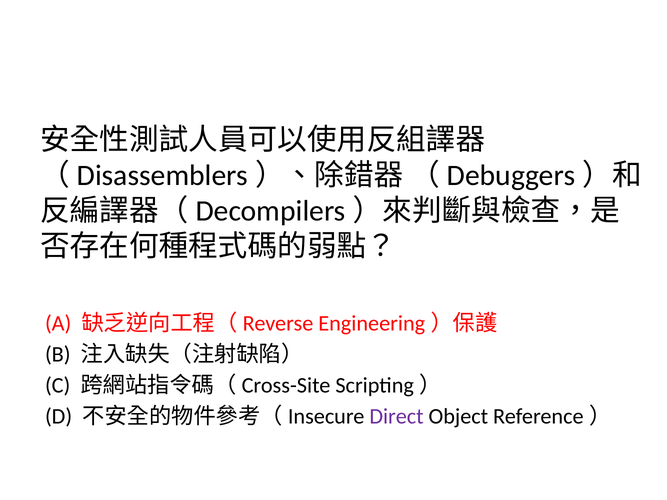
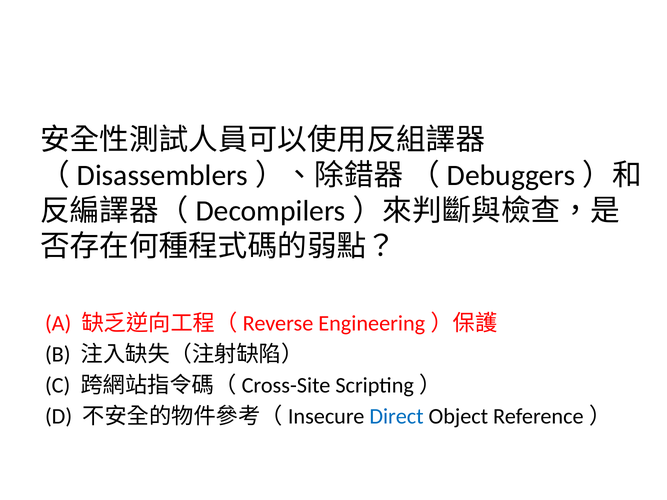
Direct colour: purple -> blue (397, 417)
